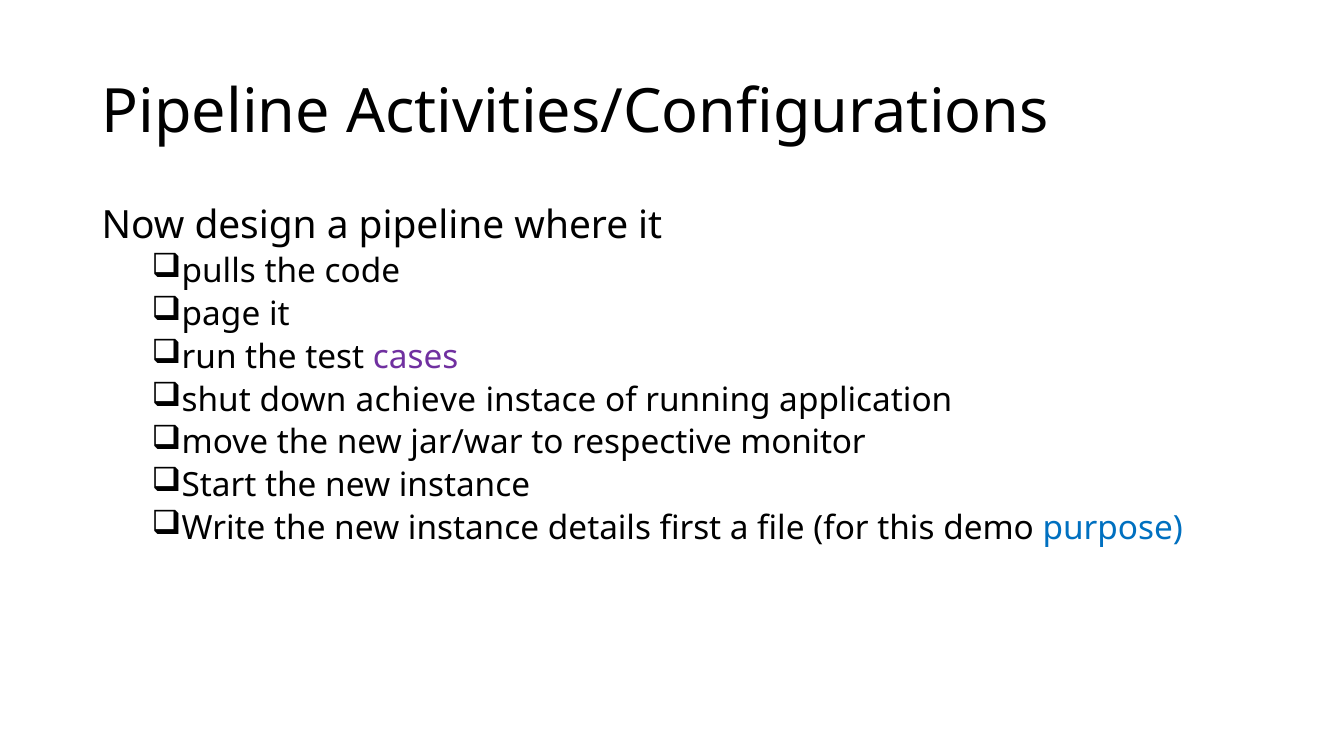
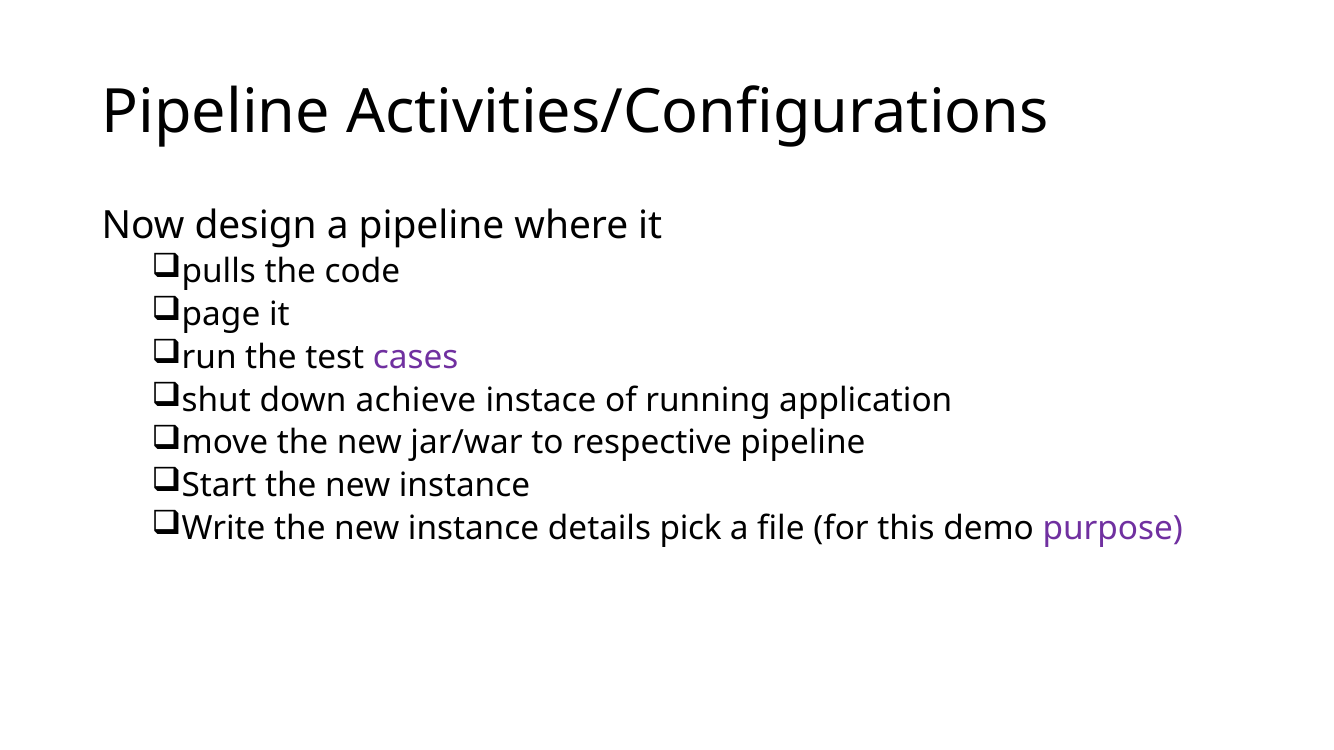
respective monitor: monitor -> pipeline (803, 443)
first: first -> pick (691, 529)
purpose colour: blue -> purple (1113, 529)
